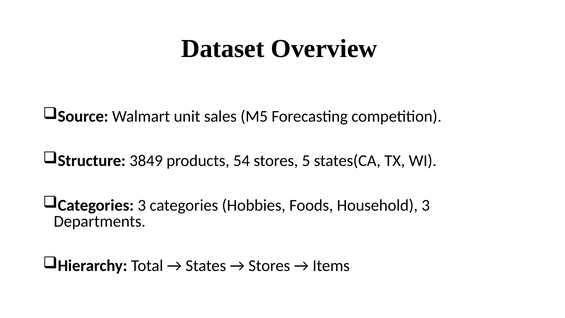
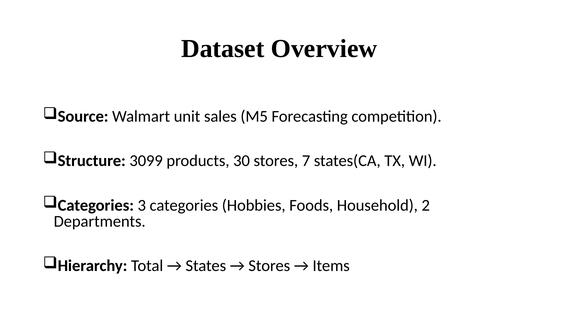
3849: 3849 -> 3099 (146, 161)
54: 54 -> 30 (242, 161)
5: 5 -> 7 (306, 161)
Household 3: 3 -> 2 (426, 205)
